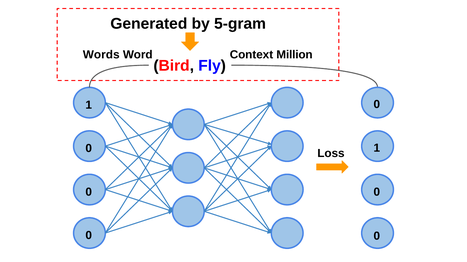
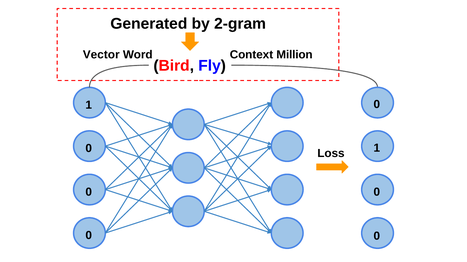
5-gram: 5-gram -> 2-gram (240, 24)
Words: Words -> Vector (101, 55)
